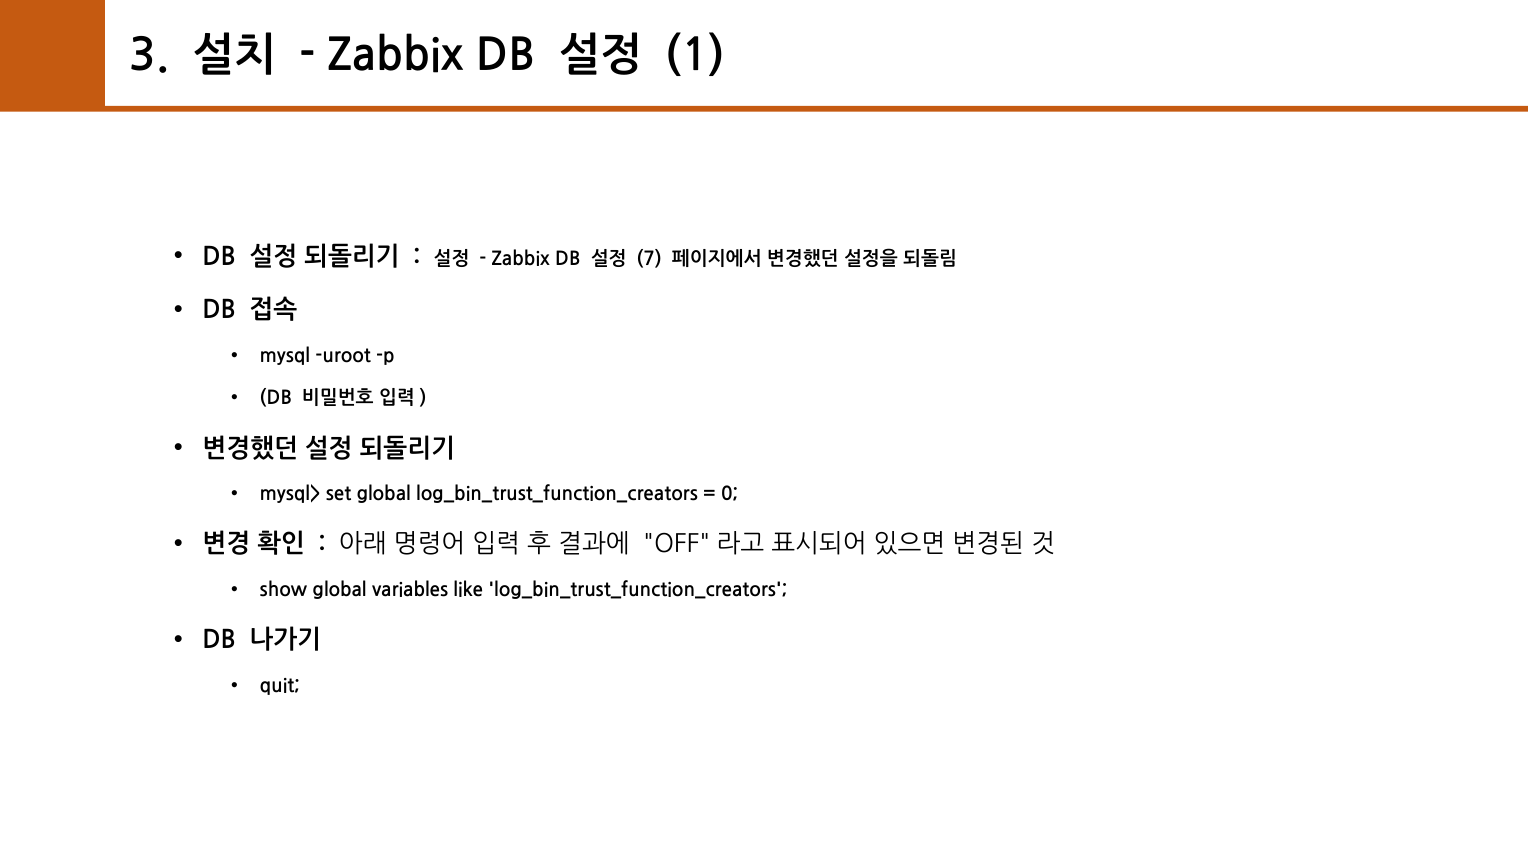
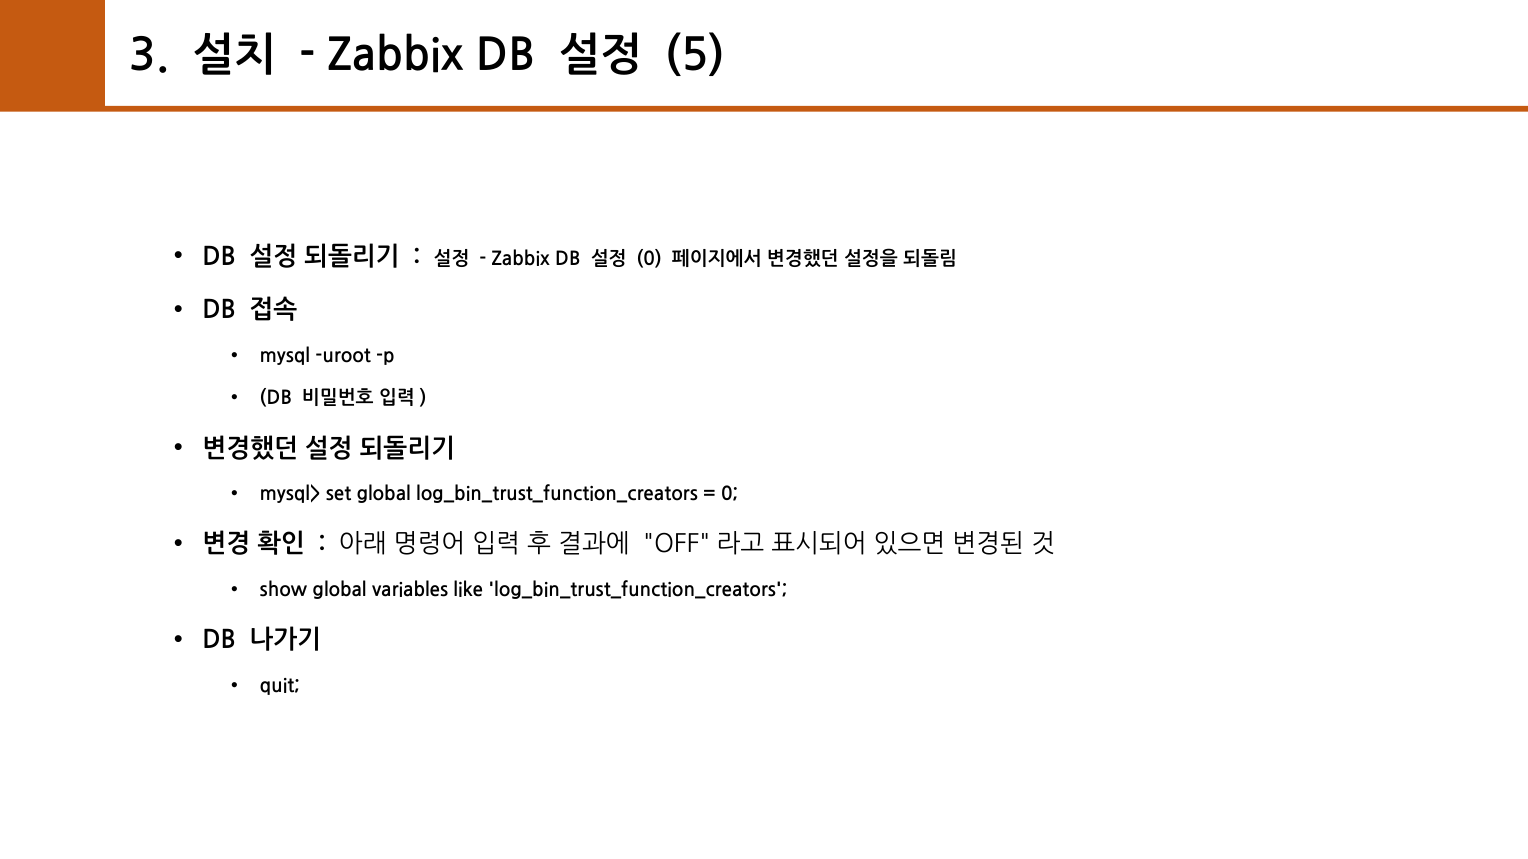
1: 1 -> 5 (695, 56)
7: 7 -> 0 (649, 259)
